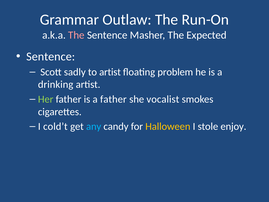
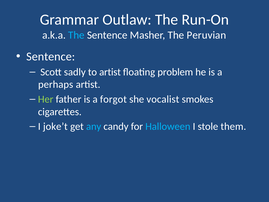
The colour: pink -> light blue (76, 35)
Expected: Expected -> Peruvian (206, 35)
drinking: drinking -> perhaps (56, 84)
a father: father -> forgot (113, 99)
cold’t: cold’t -> joke’t (55, 126)
Halloween colour: yellow -> light blue (168, 126)
enjoy: enjoy -> them (233, 126)
